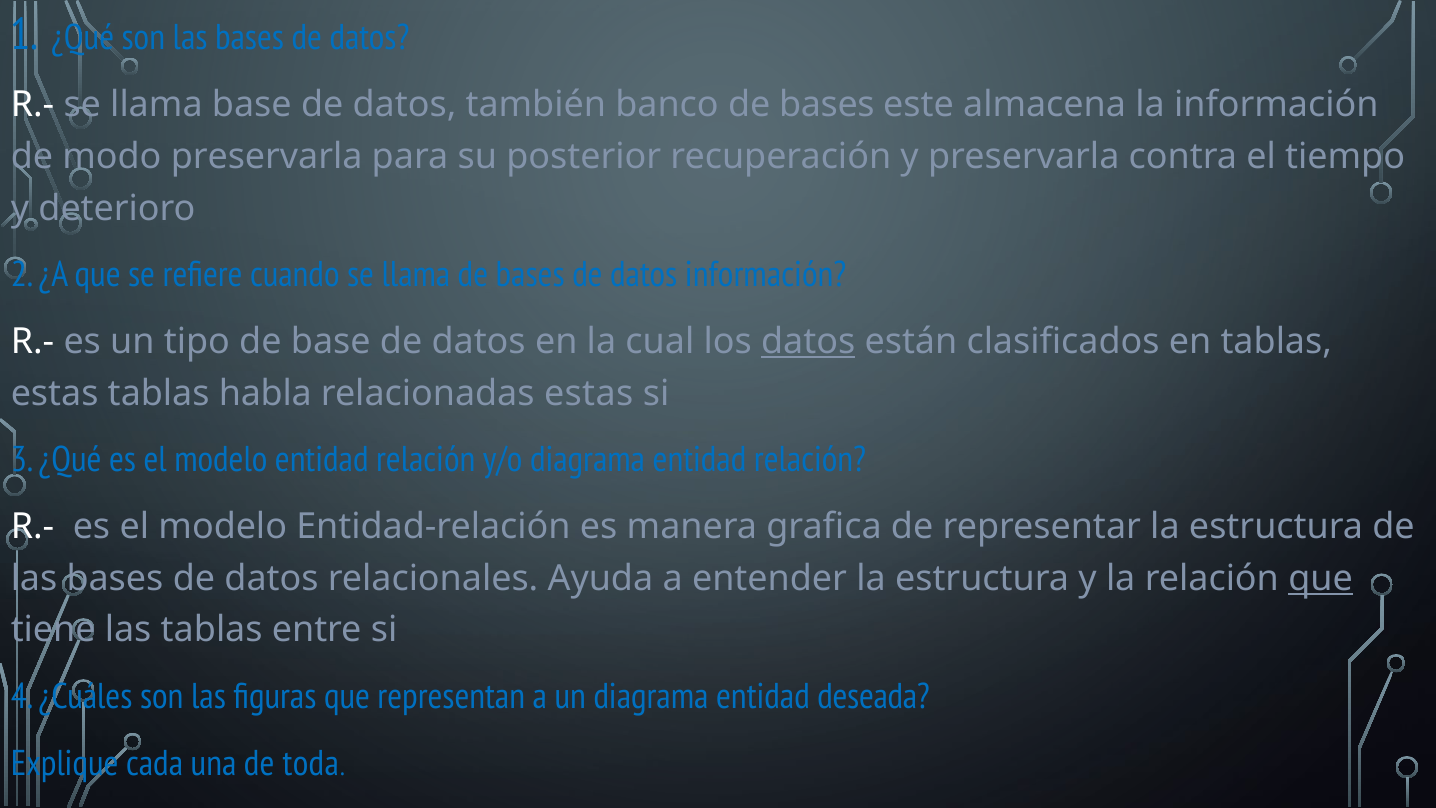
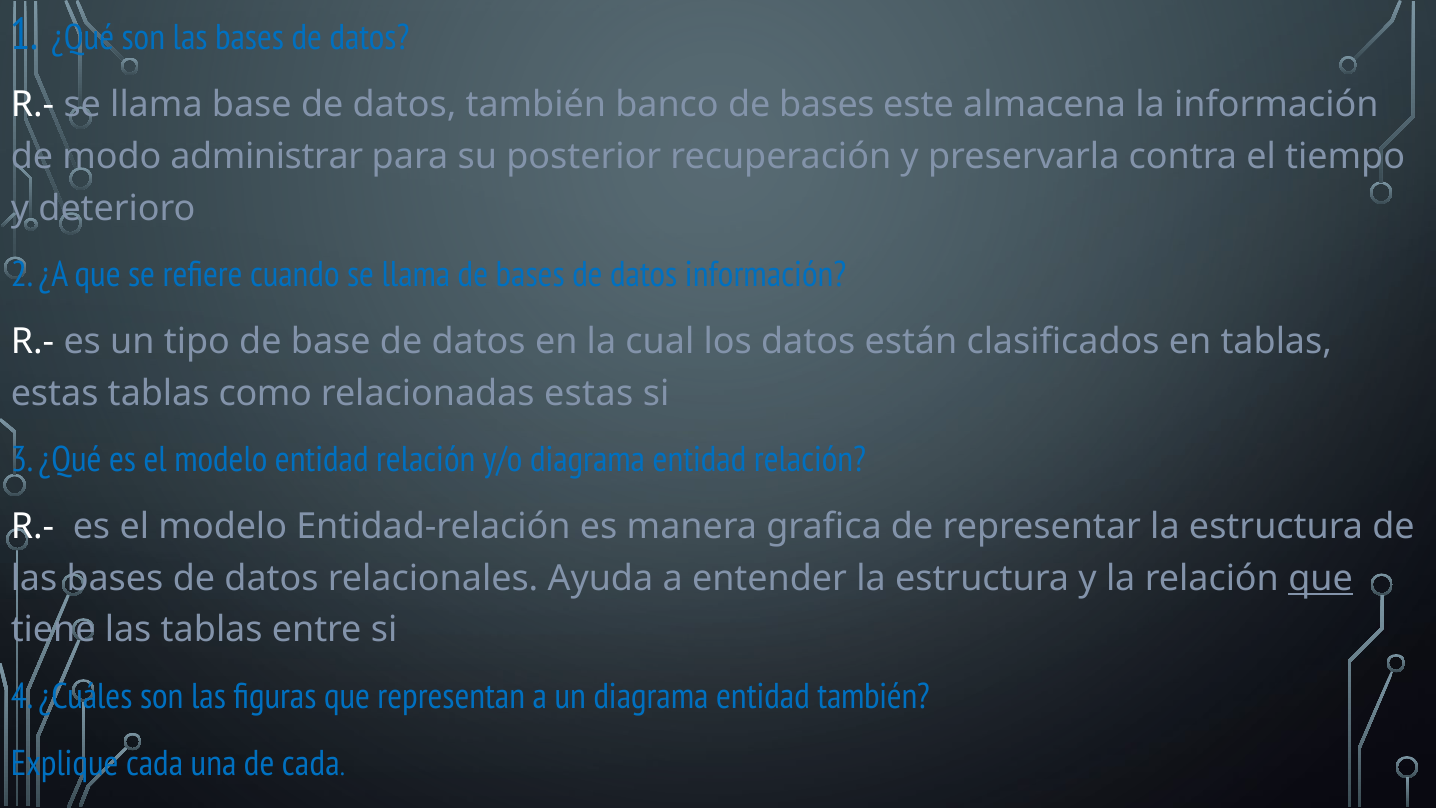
modo preservarla: preservarla -> administrar (267, 156)
datos underline: present -> none (808, 341)
habla: habla -> como (265, 393)
entidad deseada: deseada -> también (874, 696)
de toda: toda -> cada (311, 763)
